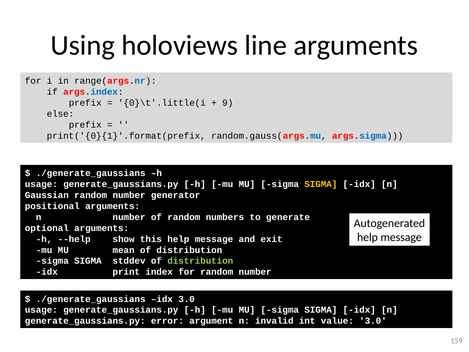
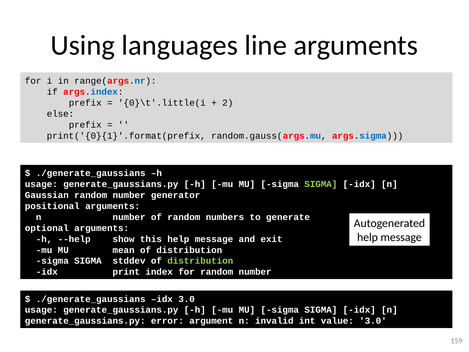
holoviews: holoviews -> languages (180, 45)
9: 9 -> 2 (228, 103)
SIGMA colour: yellow -> light green (321, 184)
